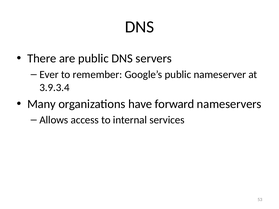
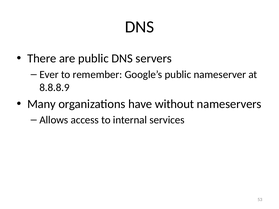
3.9.3.4: 3.9.3.4 -> 8.8.8.9 (54, 88)
forward: forward -> without (174, 104)
